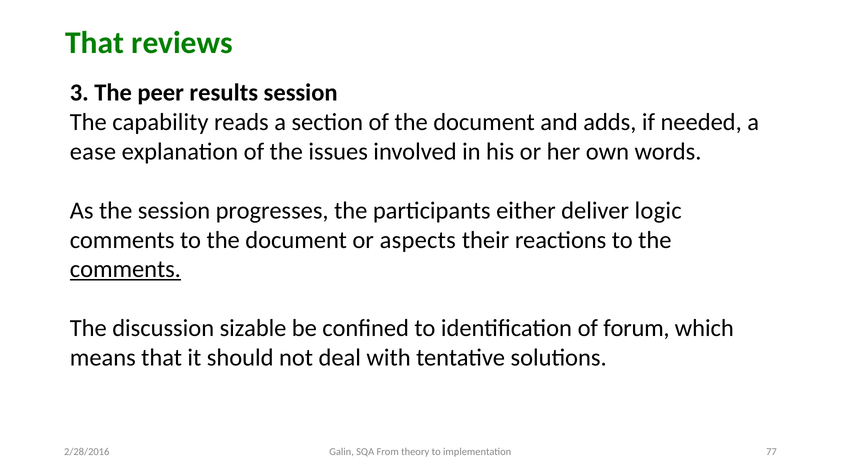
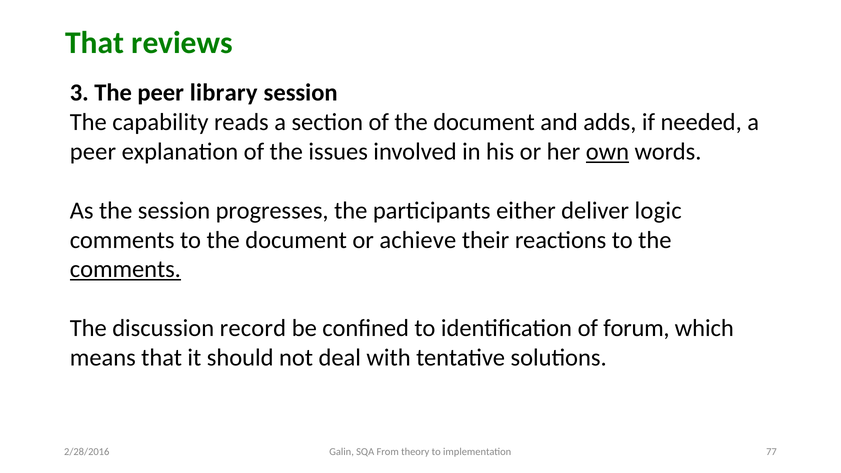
results: results -> library (224, 93)
ease: ease -> peer (93, 152)
own underline: none -> present (607, 152)
aspects: aspects -> achieve (418, 240)
sizable: sizable -> record (253, 328)
